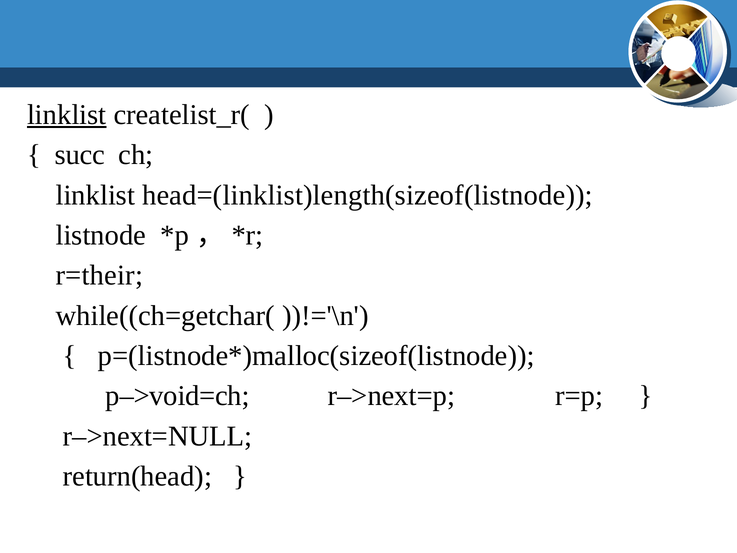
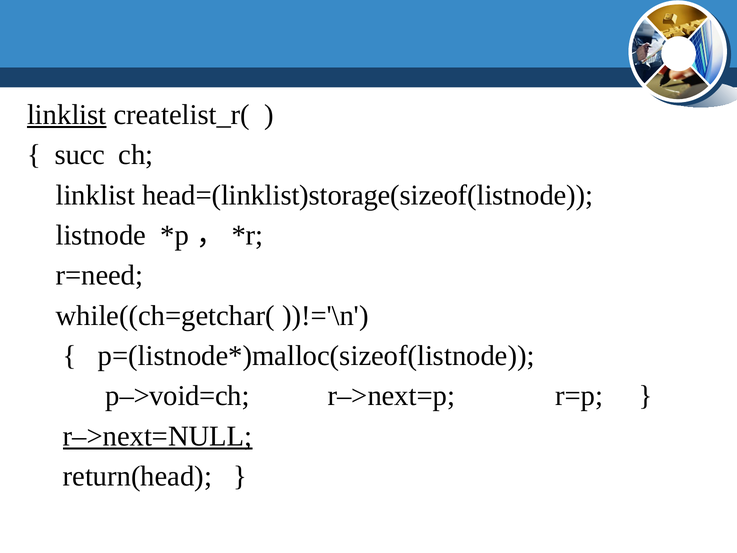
head=(linklist)length(sizeof(listnode: head=(linklist)length(sizeof(listnode -> head=(linklist)storage(sizeof(listnode (368, 195)
r=their: r=their -> r=need (99, 275)
r–>next=NULL underline: none -> present (158, 436)
